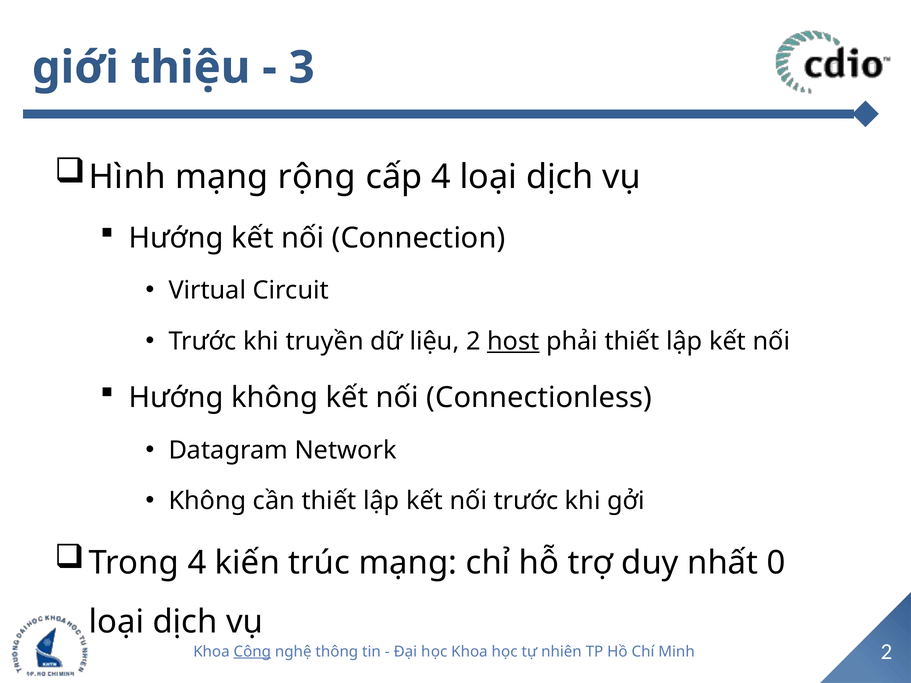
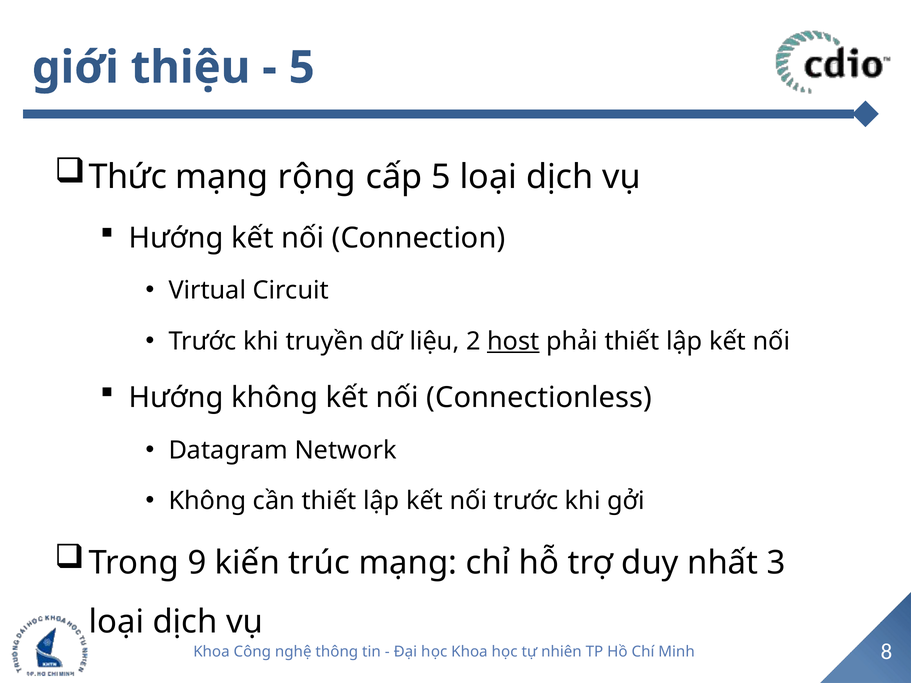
3: 3 -> 5 (302, 68)
Hình: Hình -> Thức (128, 177)
cấp 4: 4 -> 5 (441, 177)
Trong 4: 4 -> 9 (197, 563)
0: 0 -> 3 (776, 563)
Công underline: present -> none (252, 652)
Minh 2: 2 -> 8 (886, 652)
